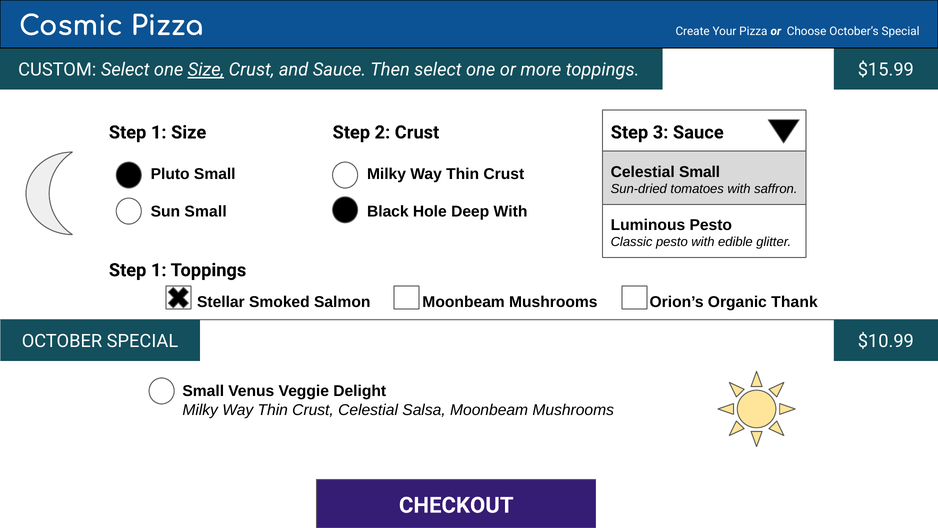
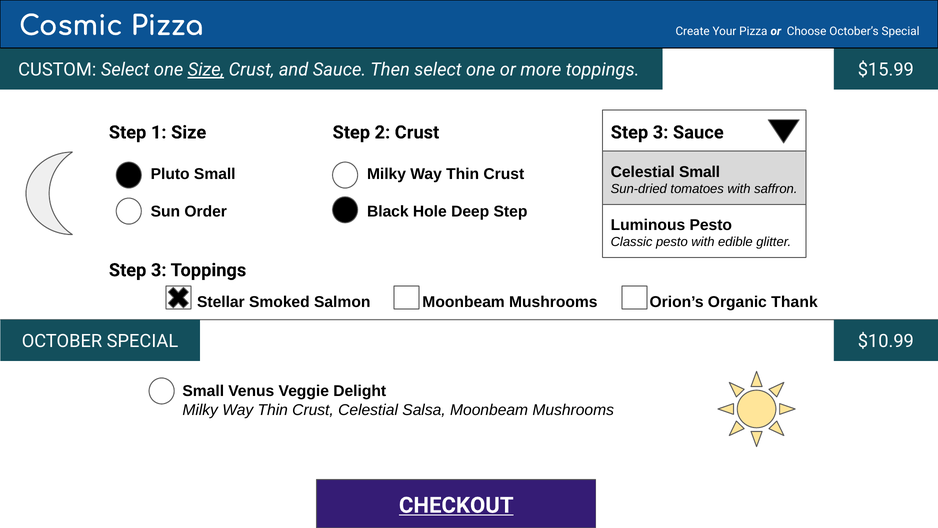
Sun Small: Small -> Order (206, 212)
Deep With: With -> Step (510, 212)
1: 1 -> 3 (159, 270)
CHECKOUT underline: none -> present (456, 505)
